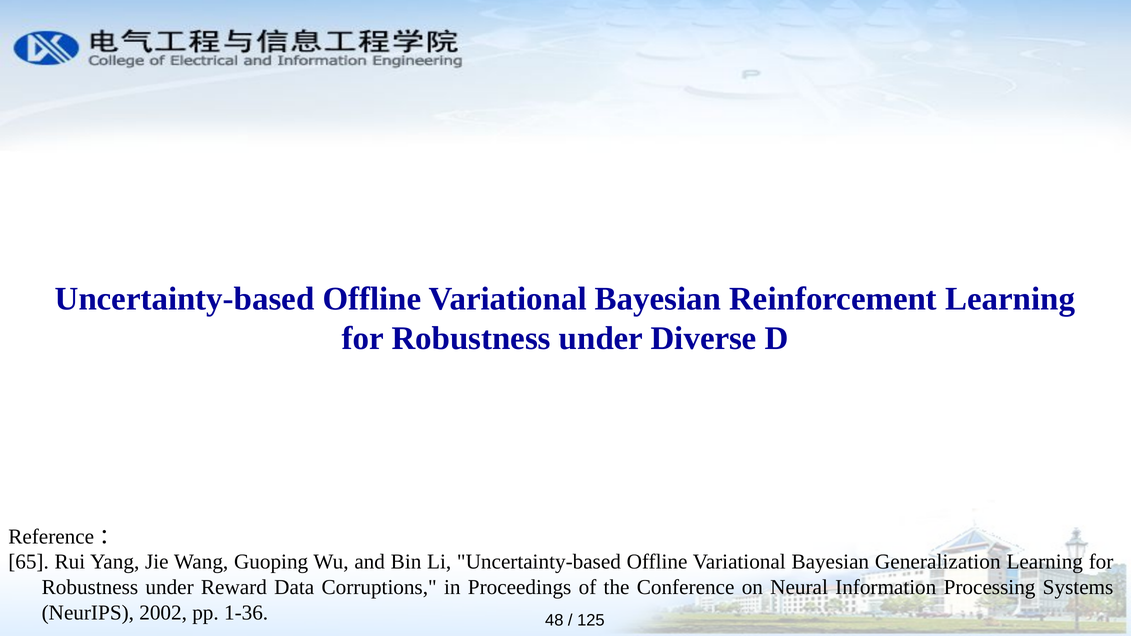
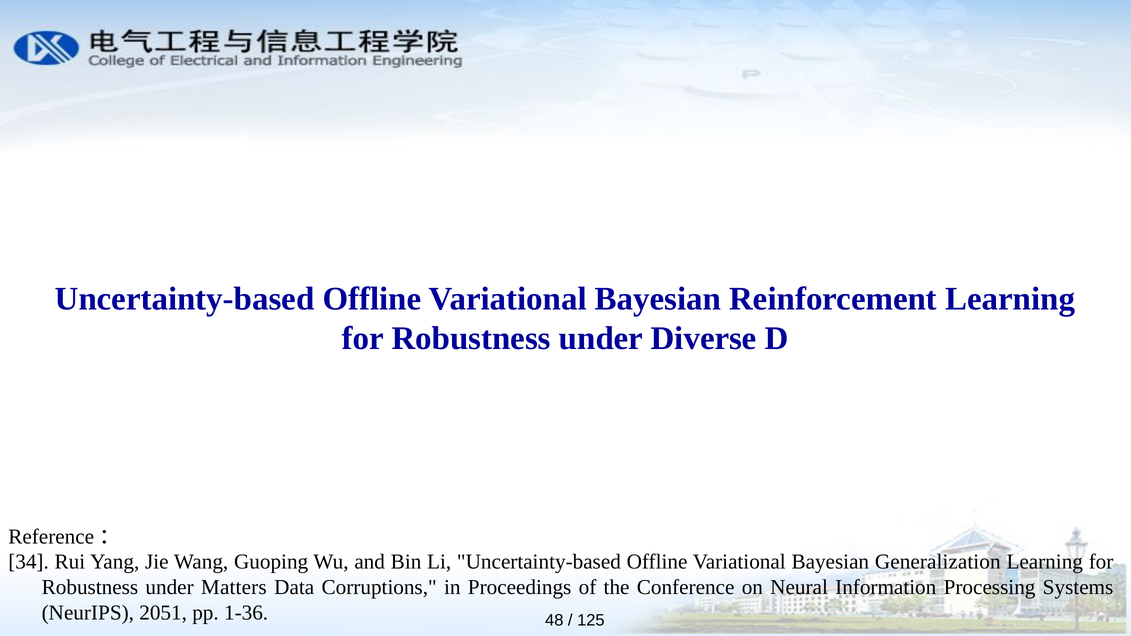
65: 65 -> 34 (29, 562)
Reward: Reward -> Matters (234, 588)
2002: 2002 -> 2051 (163, 613)
